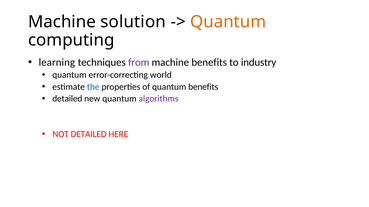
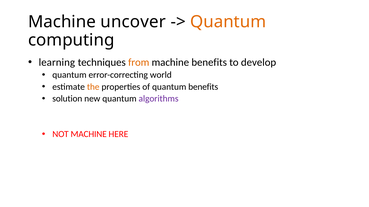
solution: solution -> uncover (133, 22)
from colour: purple -> orange (139, 62)
industry: industry -> develop (259, 62)
the colour: blue -> orange (93, 87)
detailed: detailed -> solution (67, 99)
NOT DETAILED: DETAILED -> MACHINE (89, 134)
